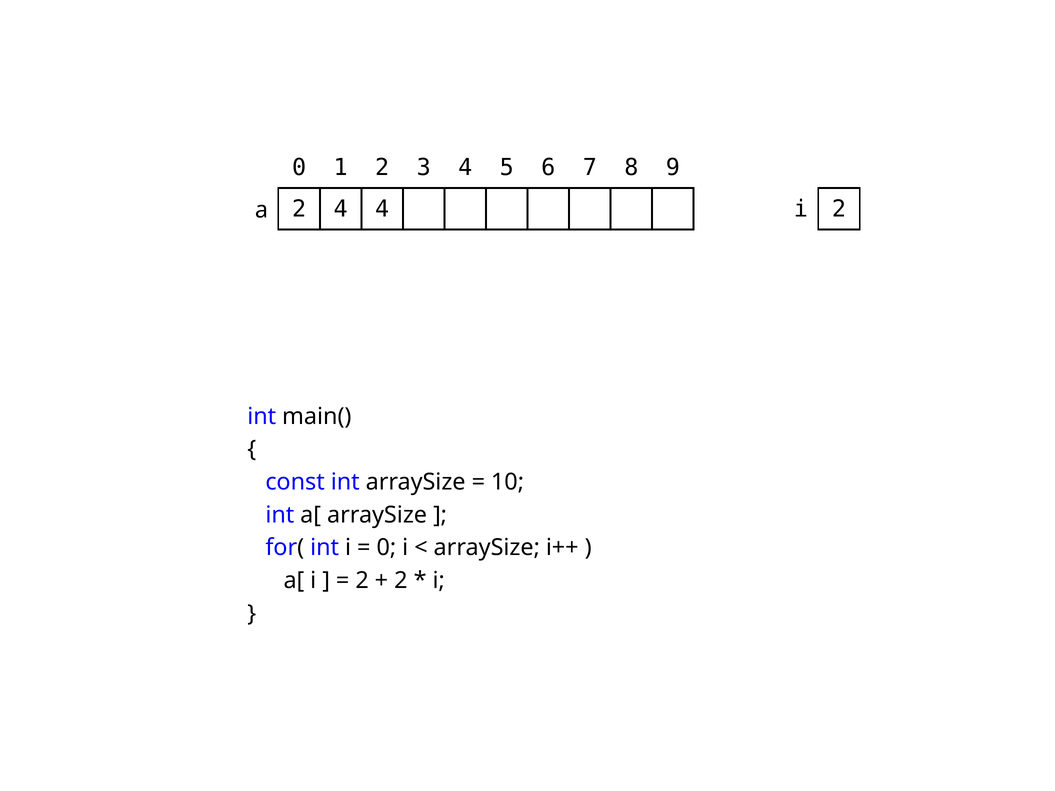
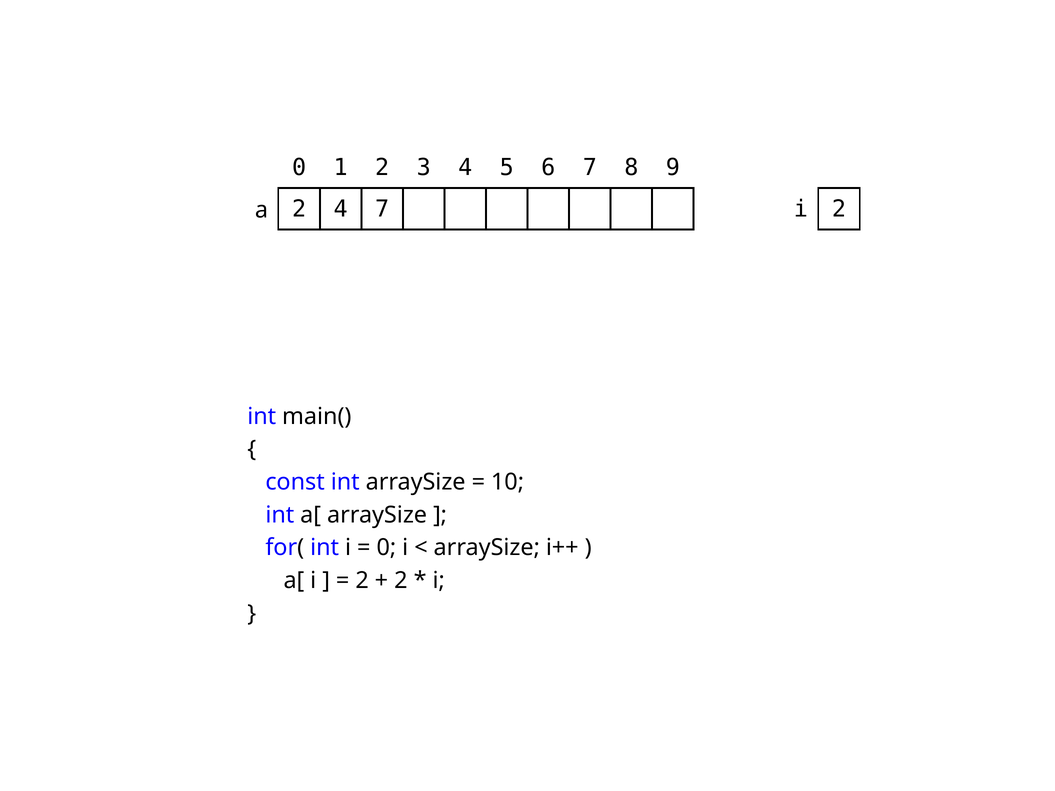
4 4: 4 -> 7 (382, 209)
